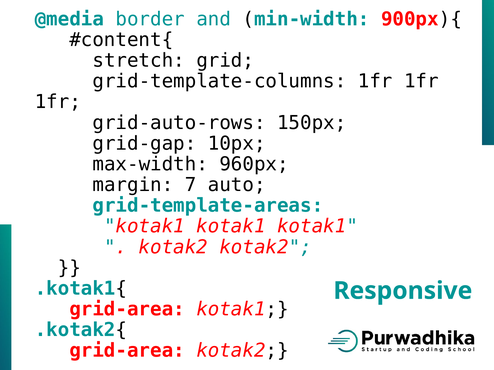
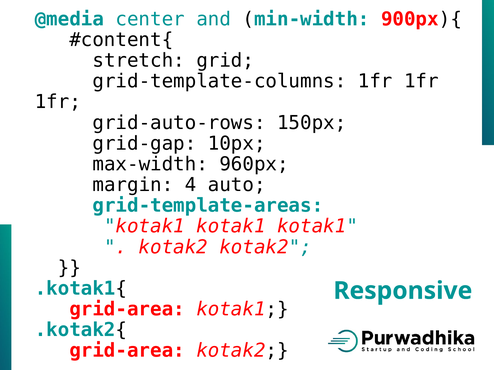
border: border -> center (150, 19)
7: 7 -> 4 (191, 185)
